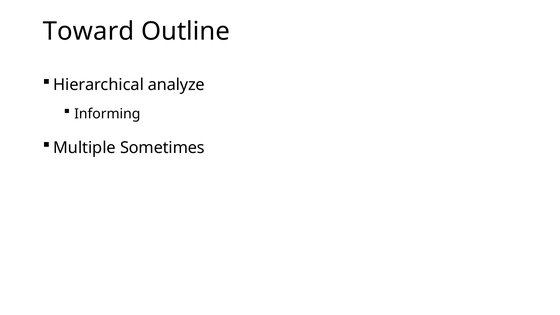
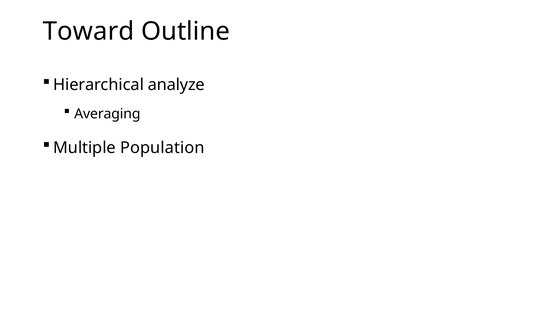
Informing: Informing -> Averaging (107, 114)
Sometimes: Sometimes -> Population (162, 148)
